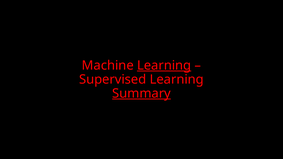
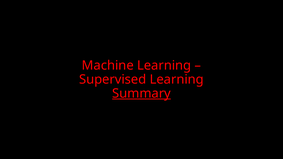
Learning underline: present -> none (164, 66)
